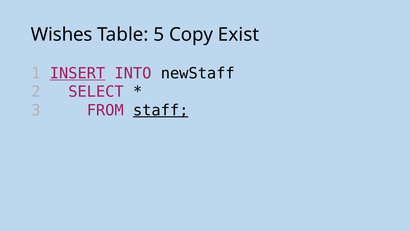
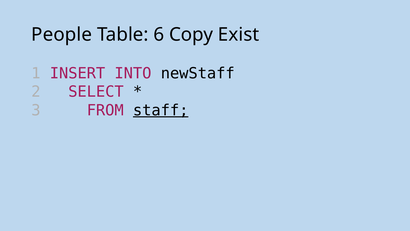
Wishes: Wishes -> People (62, 34)
5: 5 -> 6 (159, 34)
INSERT underline: present -> none (78, 73)
